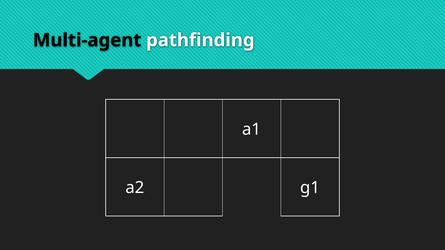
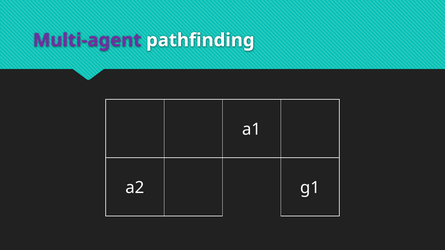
Multi-agent colour: black -> purple (87, 40)
